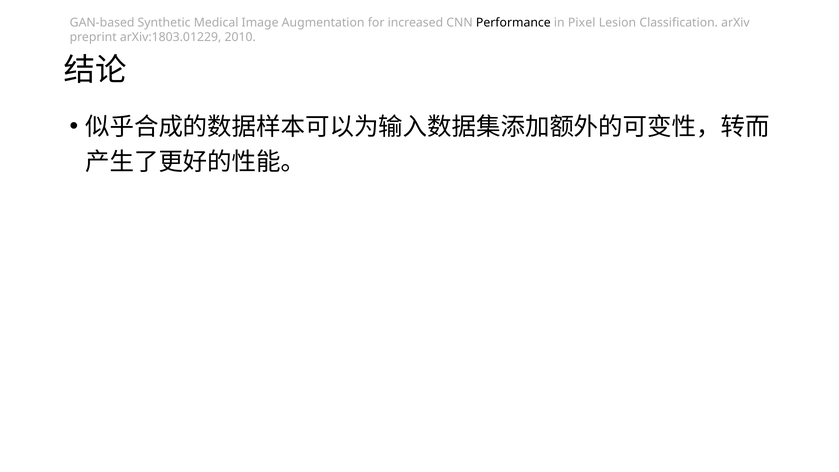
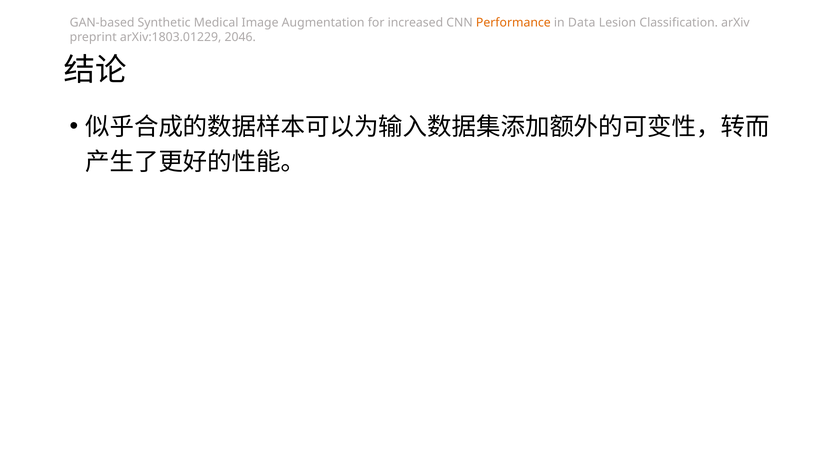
Performance colour: black -> orange (513, 23)
Pixel: Pixel -> Data (582, 23)
2010: 2010 -> 2046 (240, 37)
